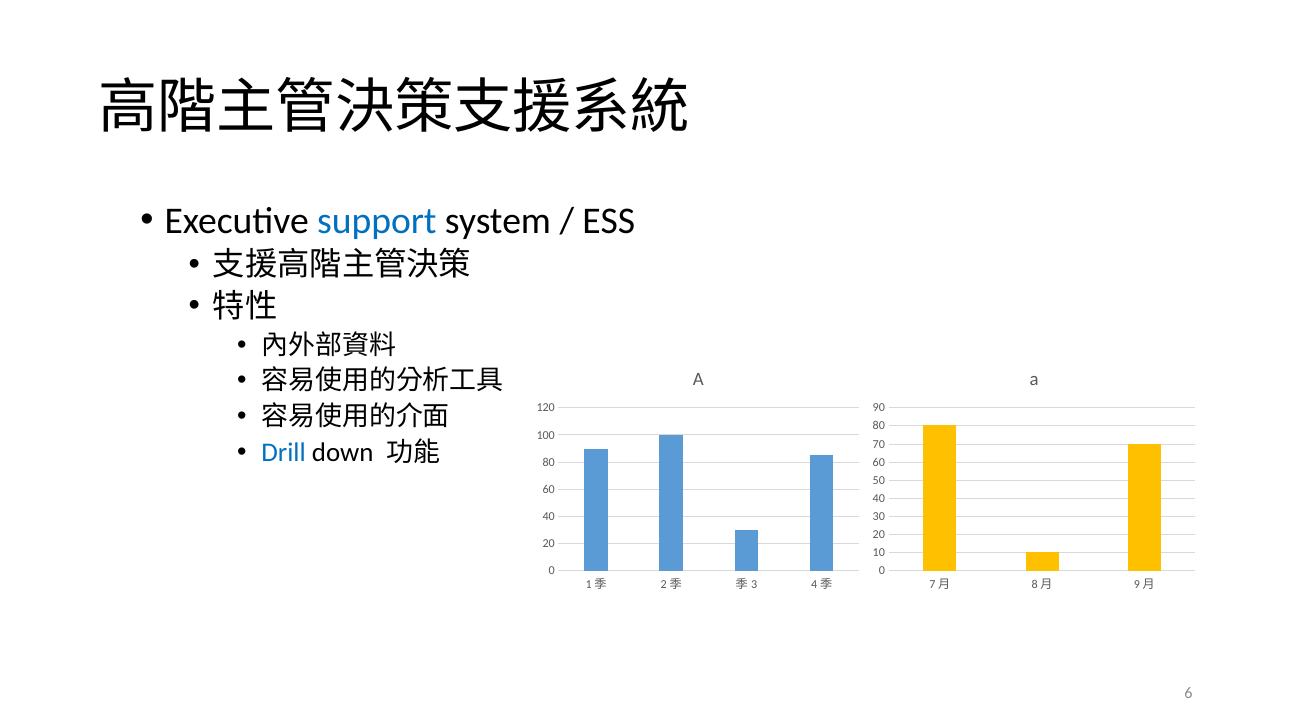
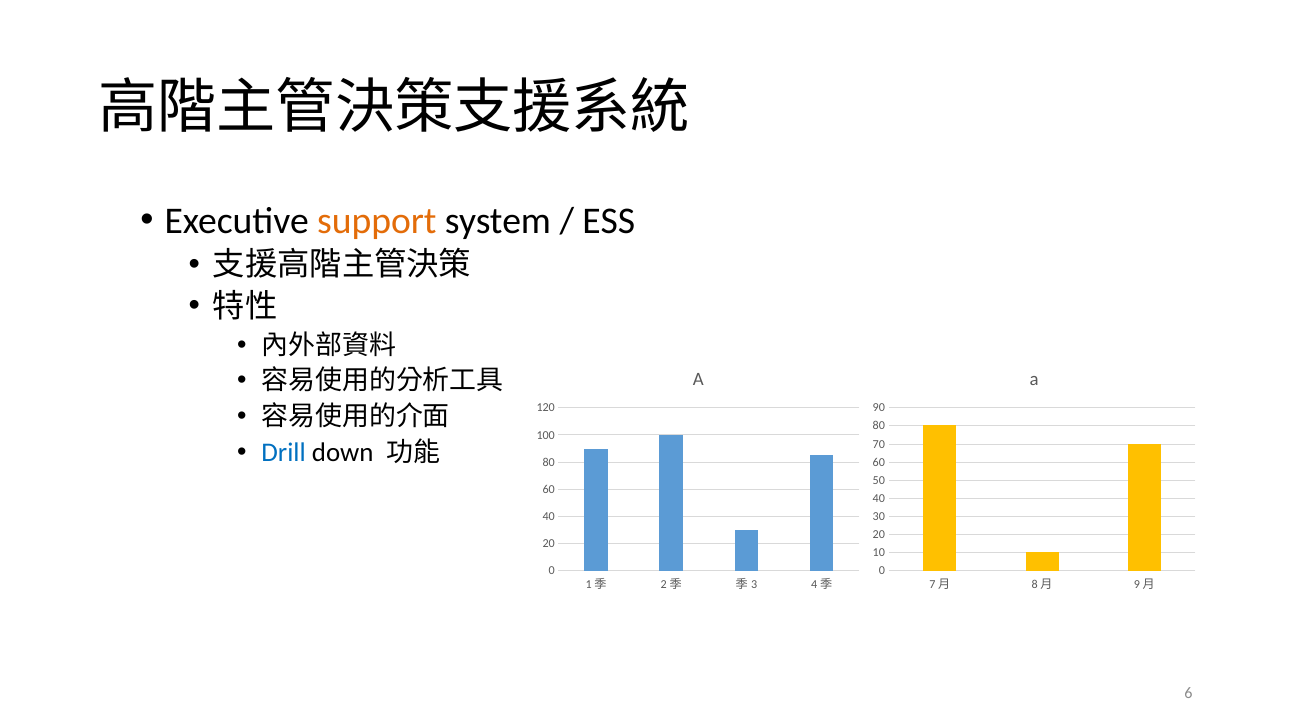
support colour: blue -> orange (377, 221)
